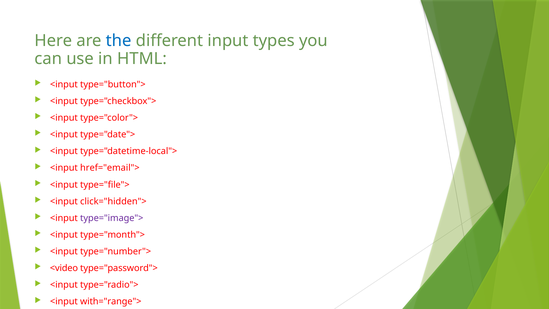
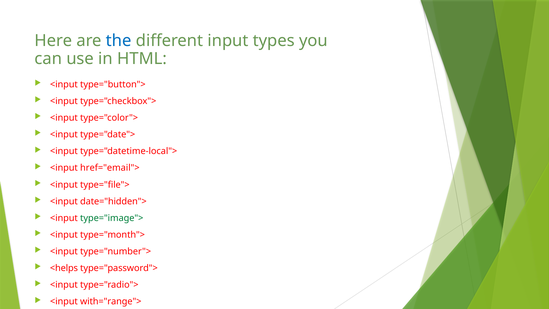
click="hidden">: click="hidden"> -> date="hidden"> (113, 201)
type="image"> colour: purple -> green (112, 218)
<video: <video -> <helps (64, 268)
